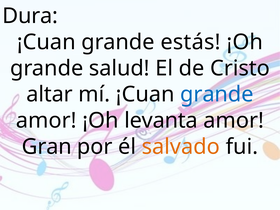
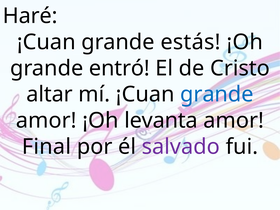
Dura: Dura -> Haré (30, 16)
salud: salud -> entró (119, 68)
Gran: Gran -> Final (47, 147)
salvado colour: orange -> purple (181, 147)
